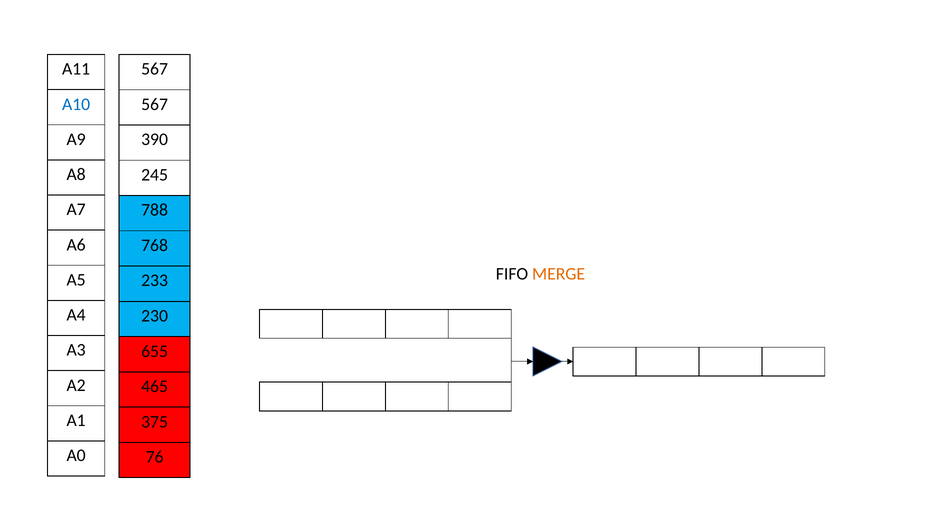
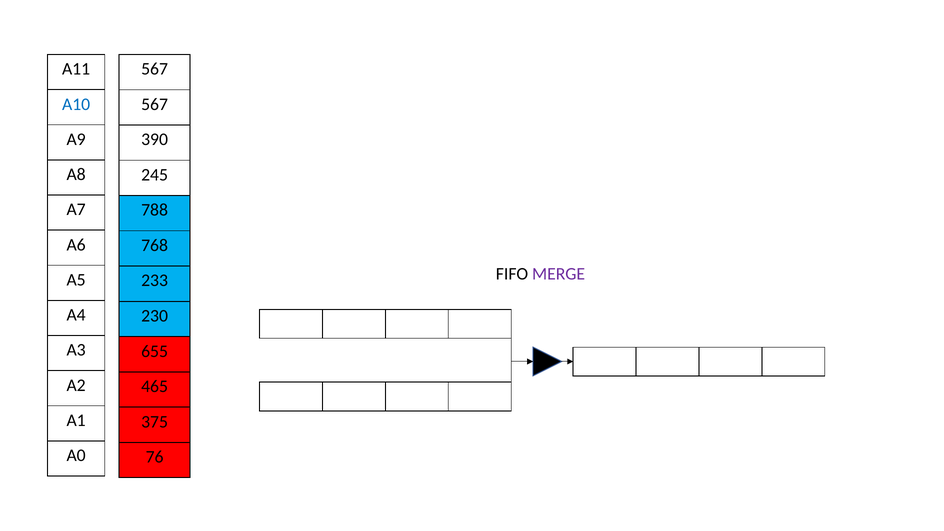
MERGE colour: orange -> purple (559, 274)
